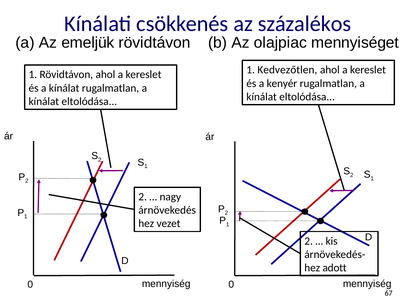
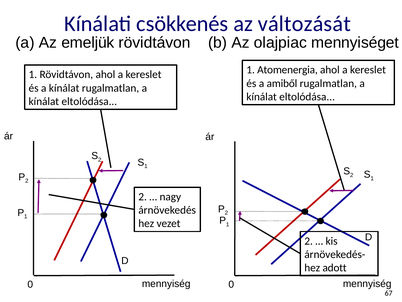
százalékos: százalékos -> változását (304, 24)
Kedvezőtlen: Kedvezőtlen -> Atomenergia (287, 70)
kenyér: kenyér -> amiből (282, 83)
